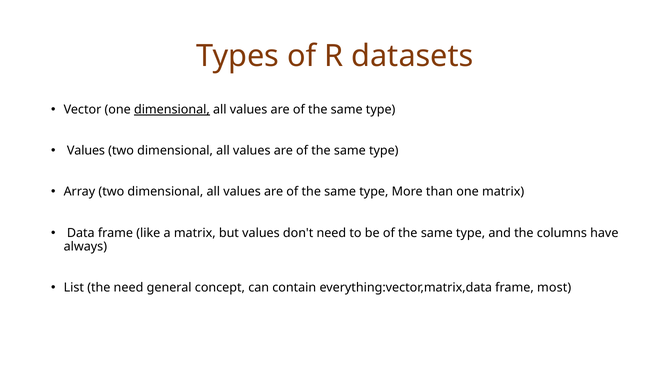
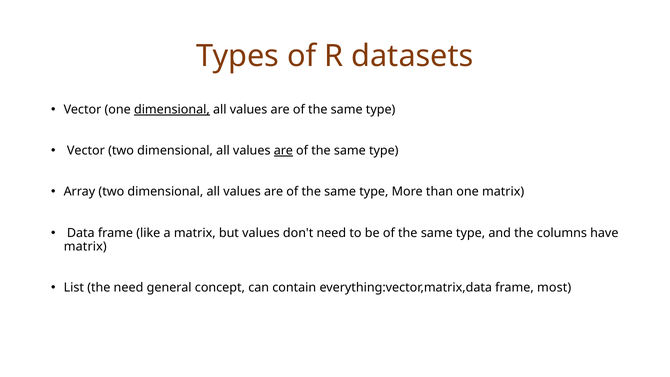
Values: Values -> Vector (86, 151)
are underline: none -> present (283, 151)
always: always -> matrix (85, 246)
